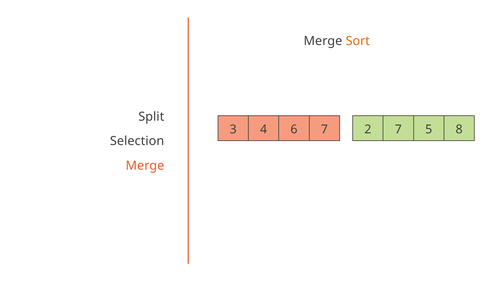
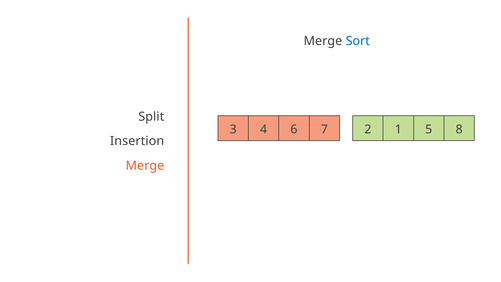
Sort colour: orange -> blue (358, 41)
2 7: 7 -> 1 (398, 129)
Selection: Selection -> Insertion (137, 141)
